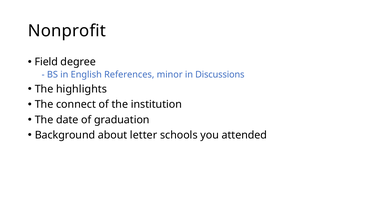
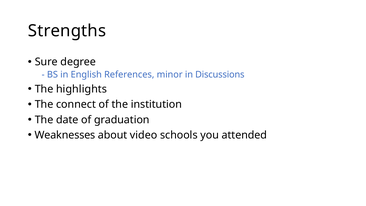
Nonprofit: Nonprofit -> Strengths (67, 31)
Field: Field -> Sure (46, 62)
Background: Background -> Weaknesses (65, 135)
letter: letter -> video (144, 135)
